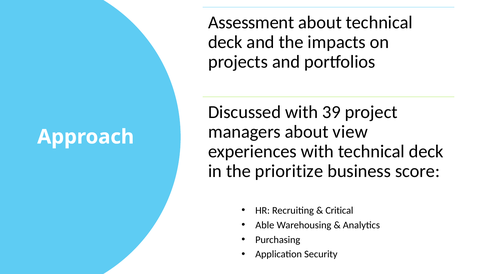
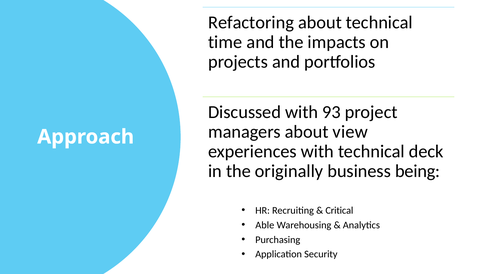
Assessment: Assessment -> Refactoring (251, 22)
deck: deck -> time (225, 42)
39: 39 -> 93 (332, 112)
prioritize: prioritize -> originally (289, 172)
score: score -> being (418, 172)
